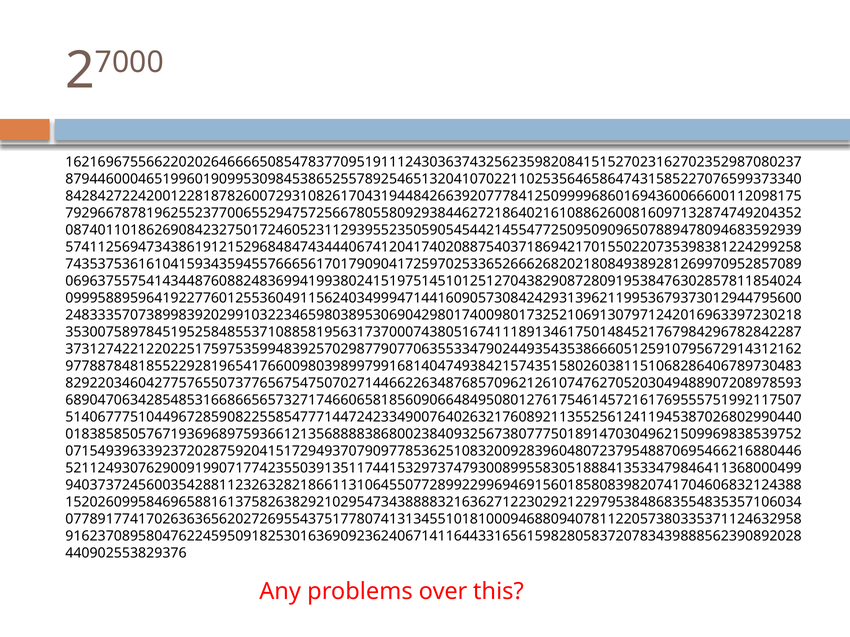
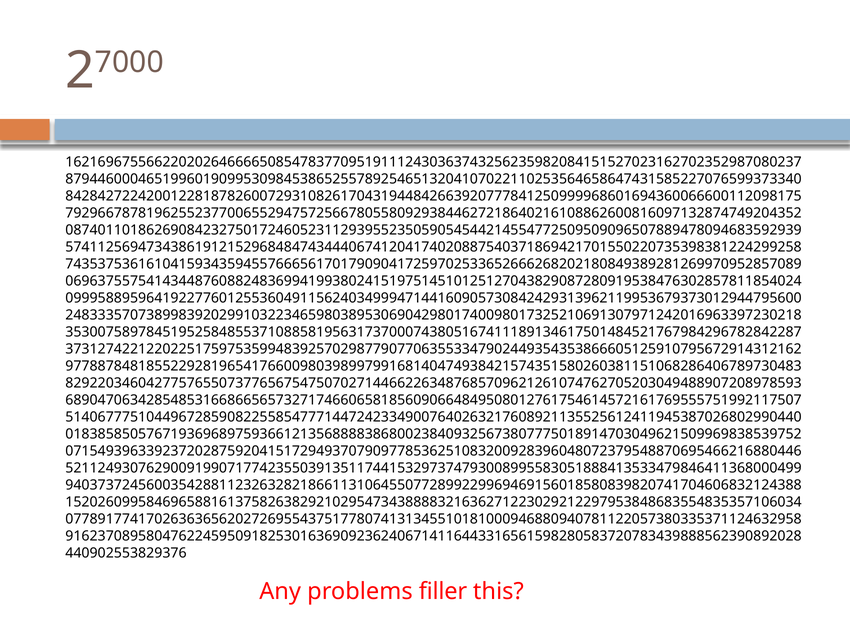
over: over -> filler (443, 592)
